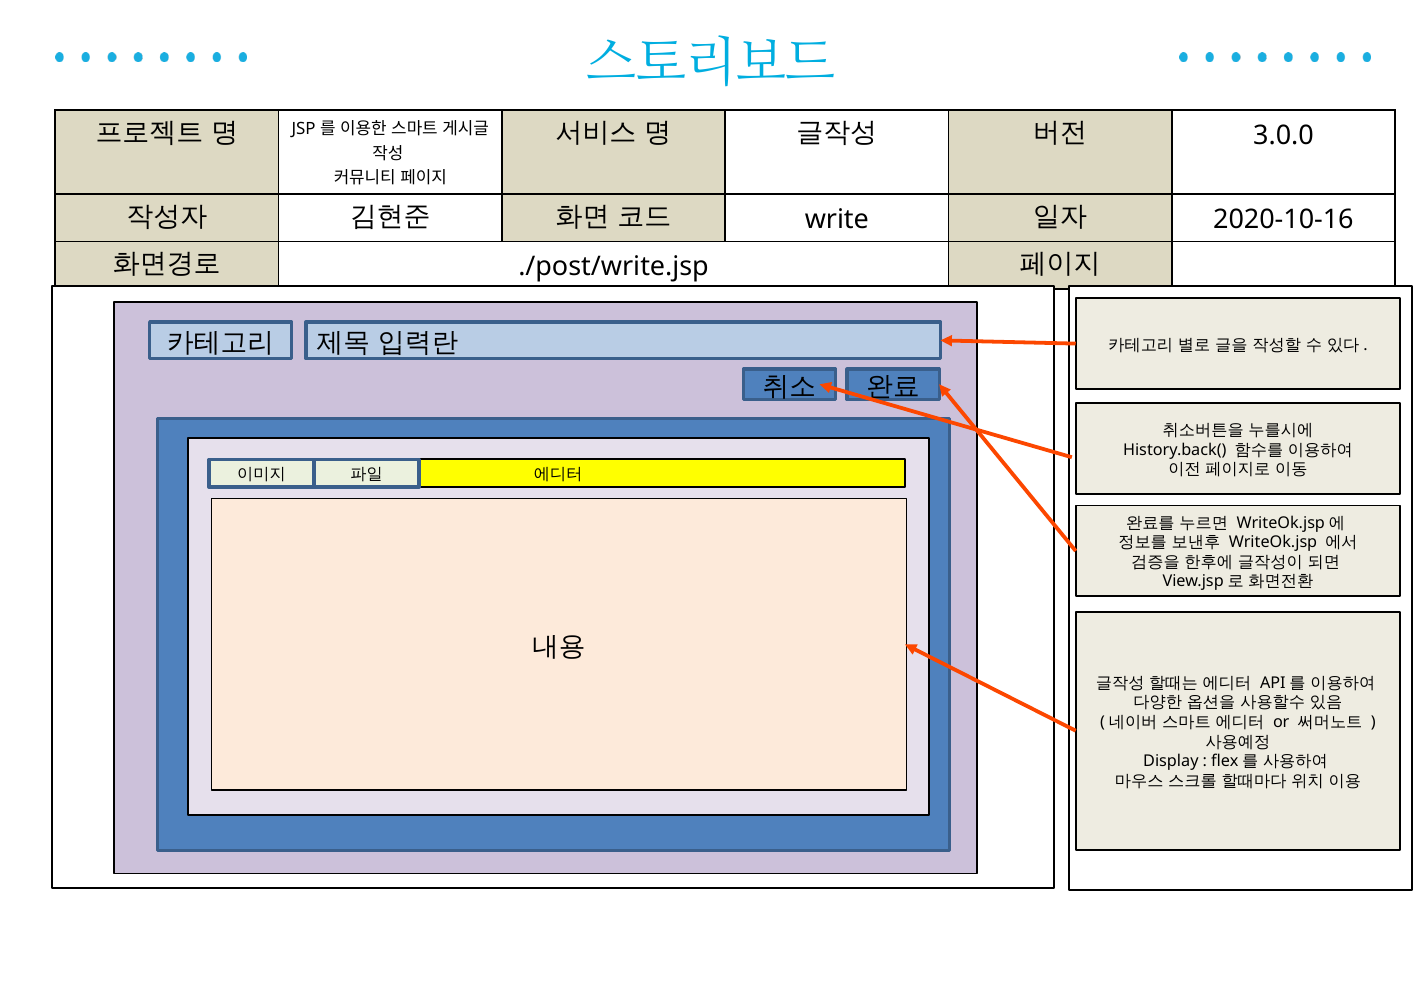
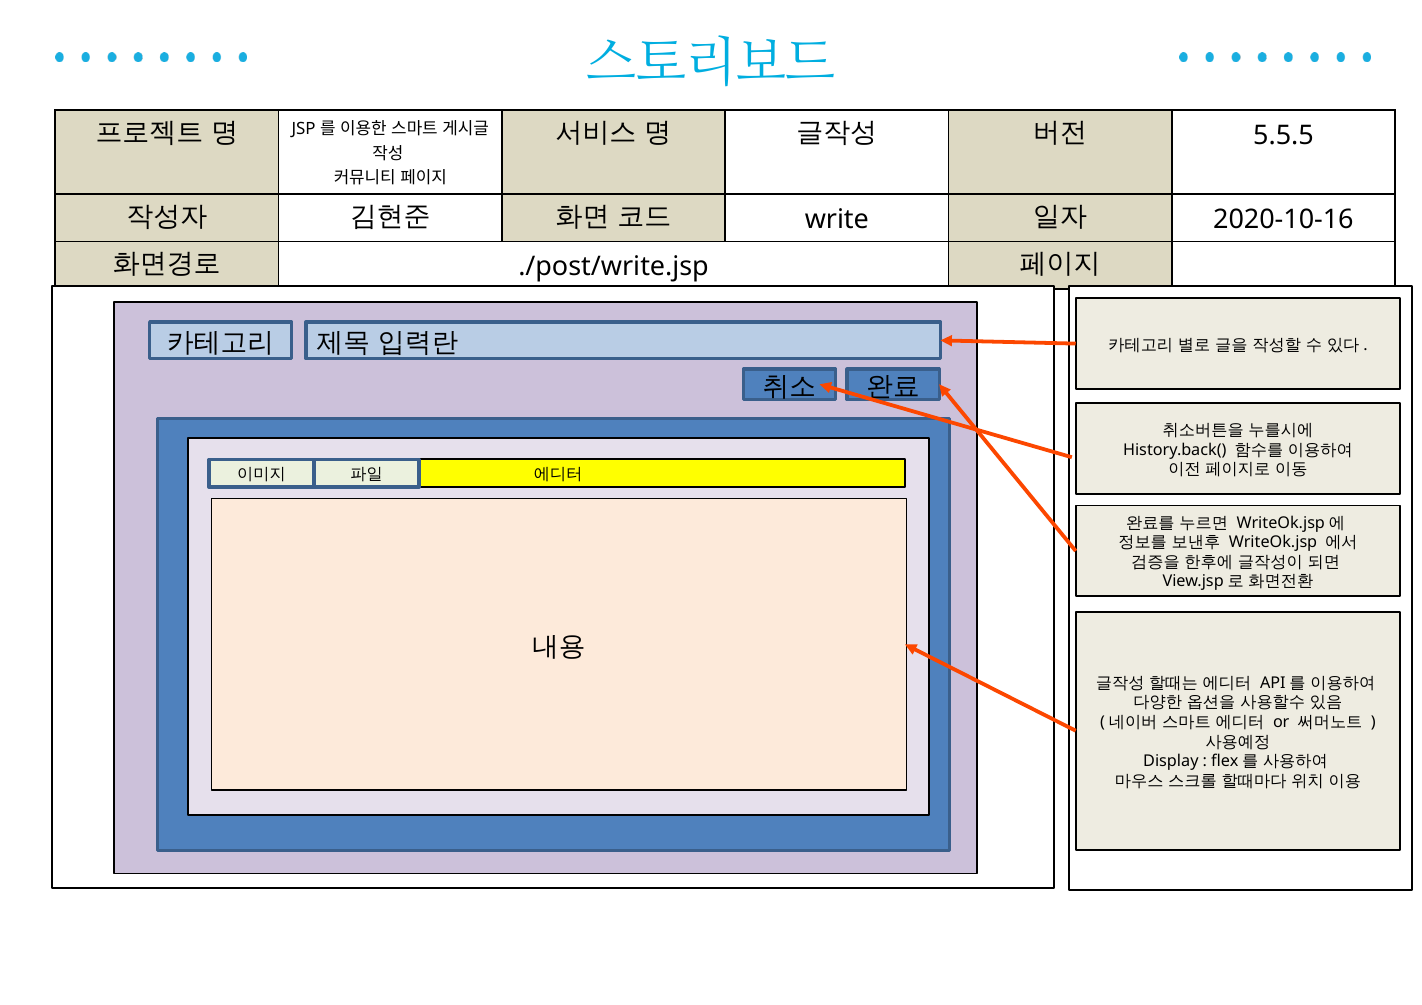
3.0.0: 3.0.0 -> 5.5.5 (1283, 135)
